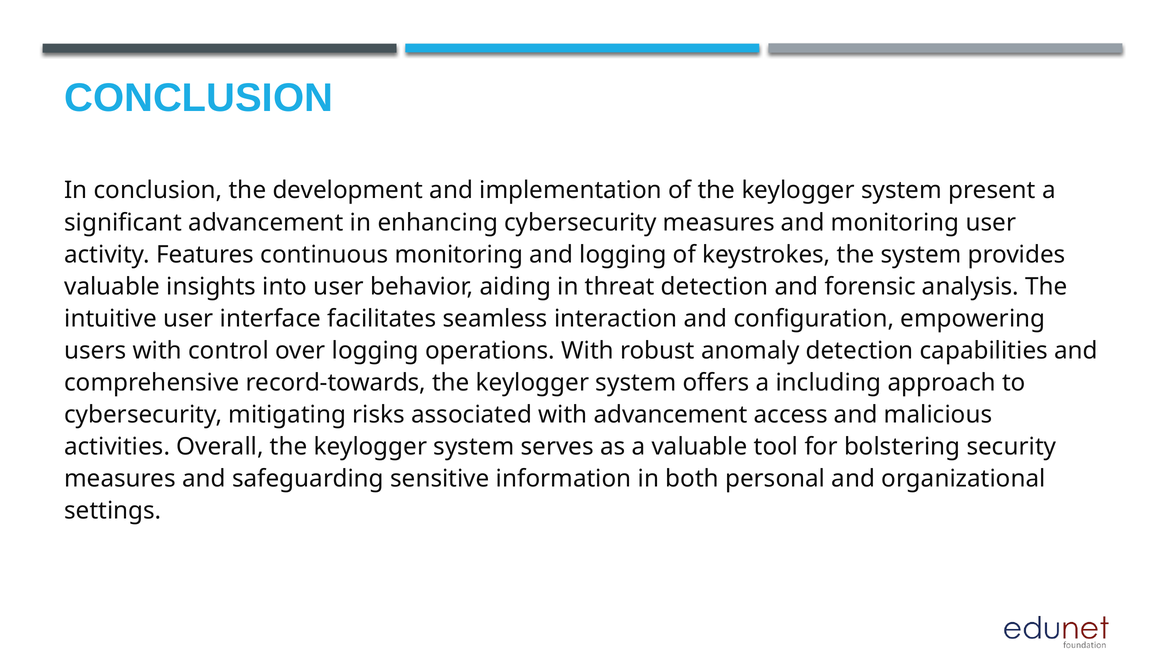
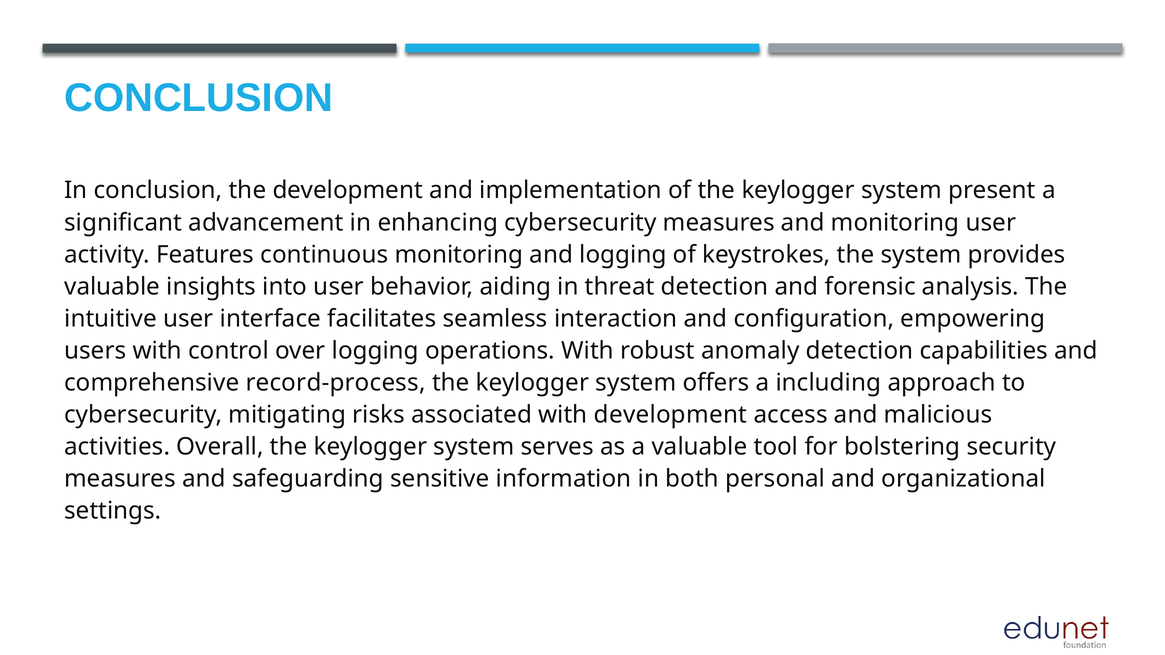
record-towards: record-towards -> record-process (336, 383)
with advancement: advancement -> development (670, 415)
